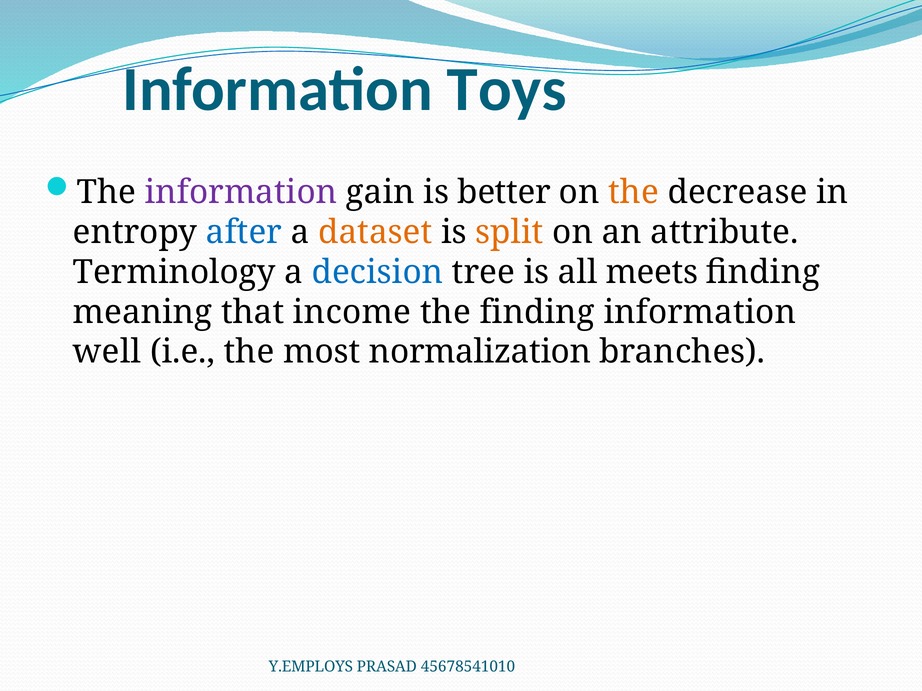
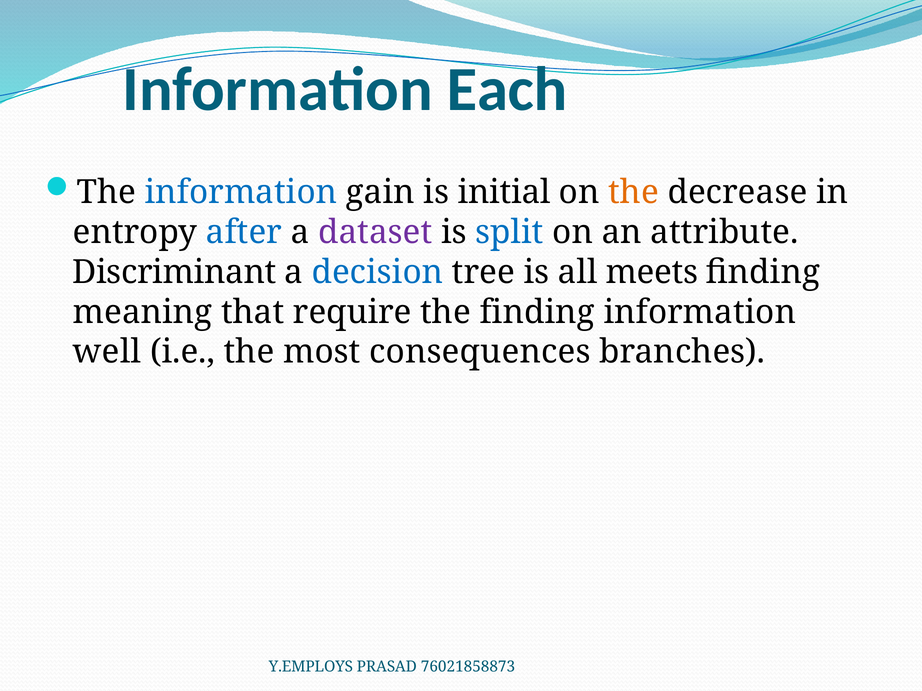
Toys: Toys -> Each (507, 90)
information colour: purple -> blue (241, 193)
better: better -> initial (504, 193)
dataset colour: orange -> purple (375, 232)
split colour: orange -> blue (510, 232)
Terminology: Terminology -> Discriminant (174, 272)
income: income -> require (352, 312)
normalization: normalization -> consequences (480, 352)
45678541010: 45678541010 -> 76021858873 (468, 667)
